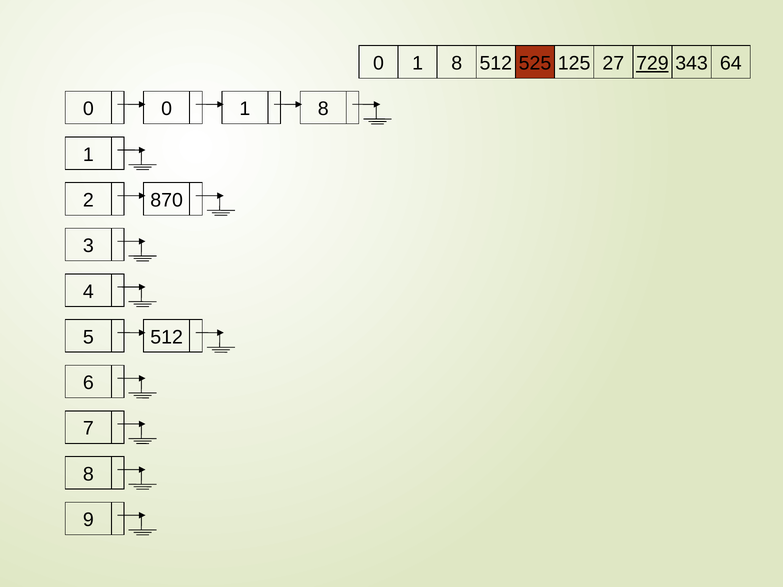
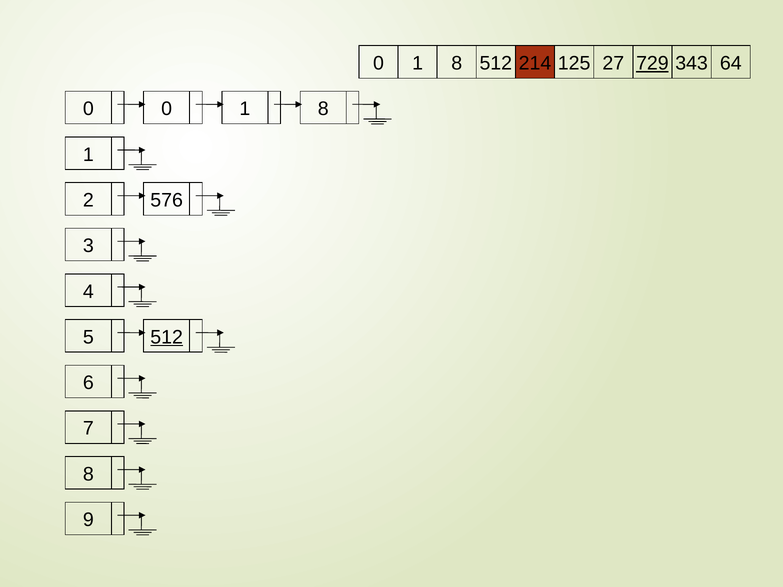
525: 525 -> 214 (535, 63)
870: 870 -> 576 (167, 200)
512 underline: none -> present (167, 337)
